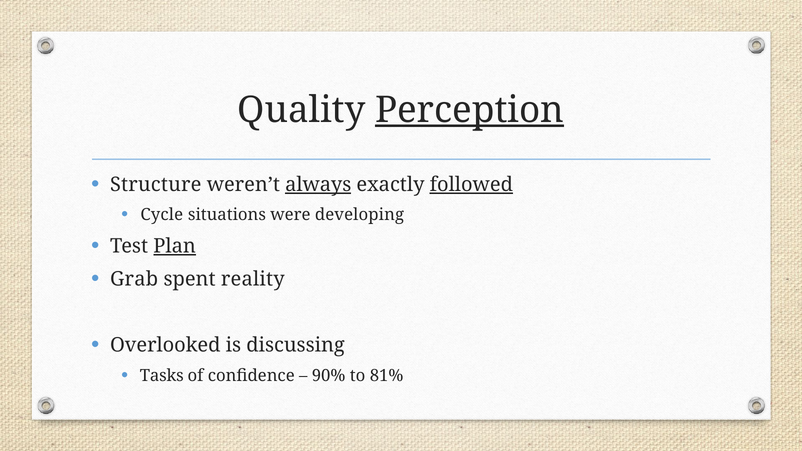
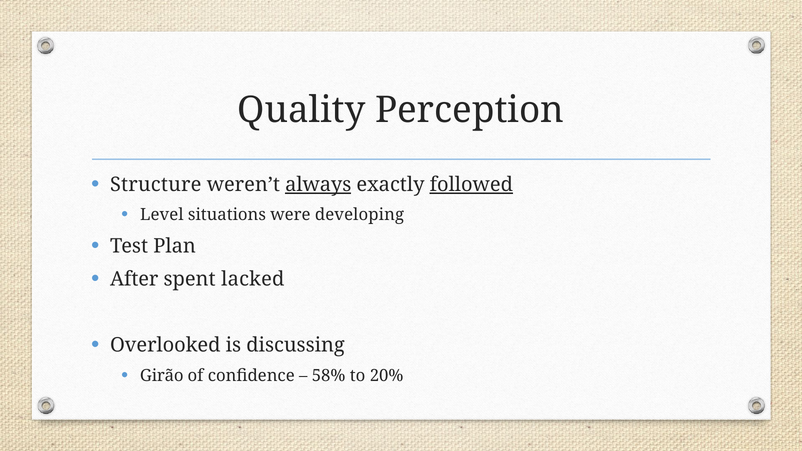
Perception underline: present -> none (470, 110)
Cycle: Cycle -> Level (162, 215)
Plan underline: present -> none (175, 246)
Grab: Grab -> After (134, 279)
reality: reality -> lacked (253, 279)
Tasks: Tasks -> Girão (162, 376)
90%: 90% -> 58% (329, 376)
81%: 81% -> 20% (387, 376)
